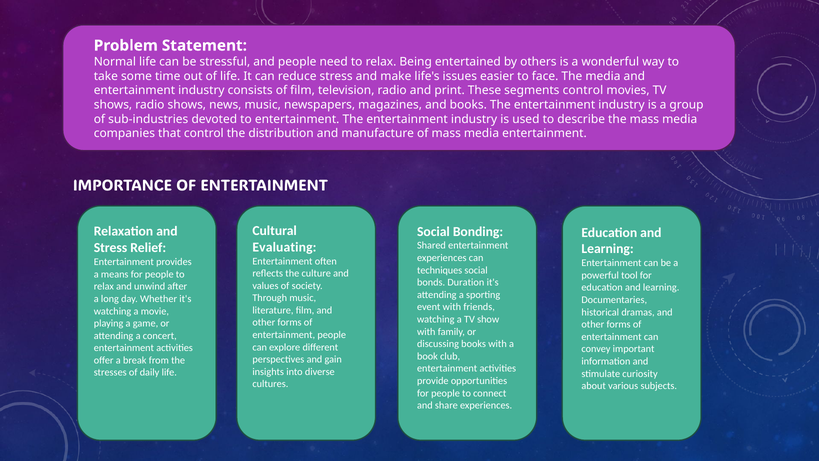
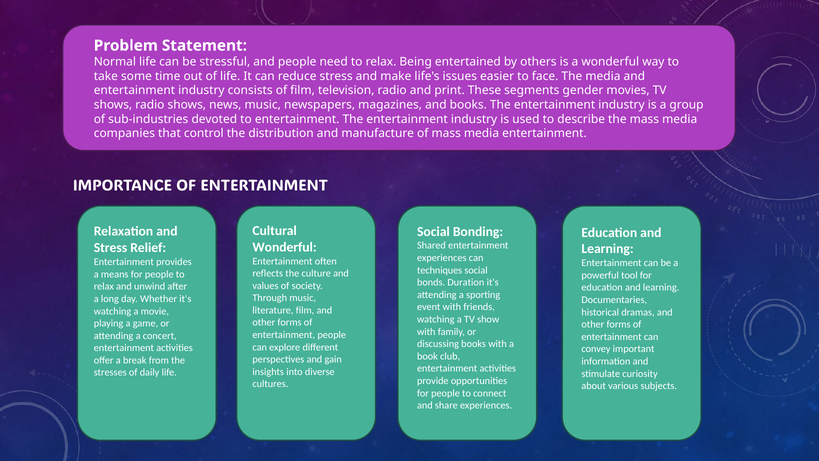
segments control: control -> gender (583, 90)
Evaluating: Evaluating -> Wonderful (285, 247)
